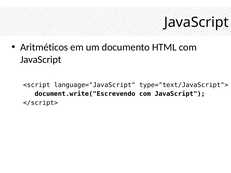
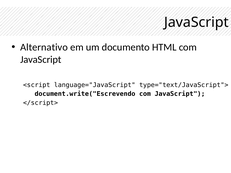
Aritméticos: Aritméticos -> Alternativo (44, 47)
